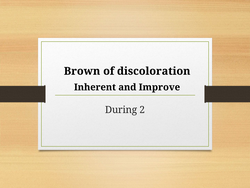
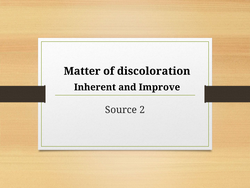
Brown: Brown -> Matter (82, 71)
During: During -> Source (121, 110)
